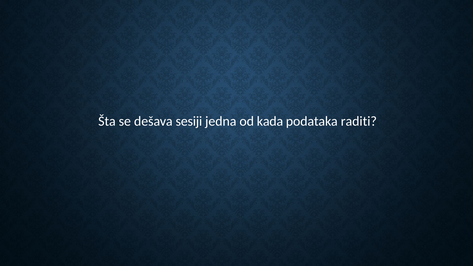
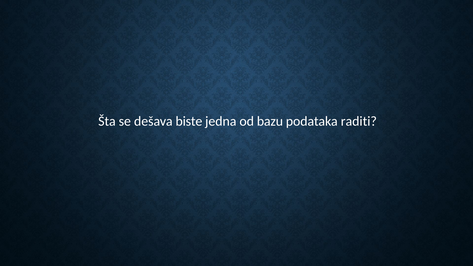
sesiji: sesiji -> biste (189, 121)
kada: kada -> bazu (270, 121)
